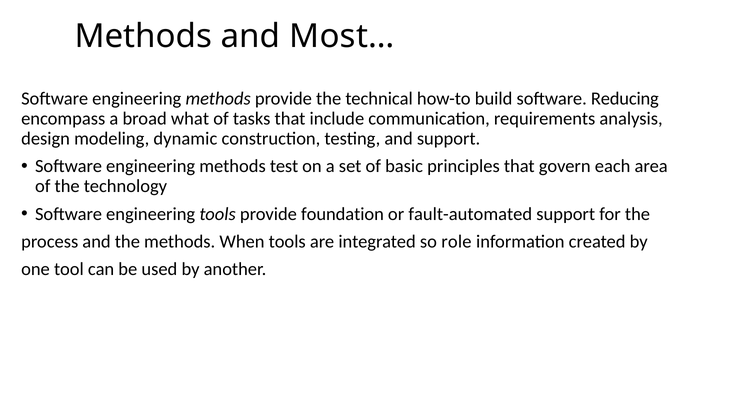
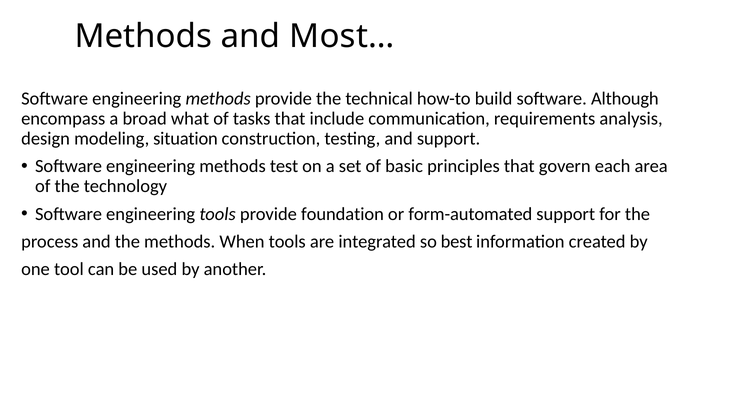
Reducing: Reducing -> Although (625, 99)
dynamic: dynamic -> situation (186, 139)
fault-automated: fault-automated -> form-automated (470, 214)
role: role -> best (457, 242)
